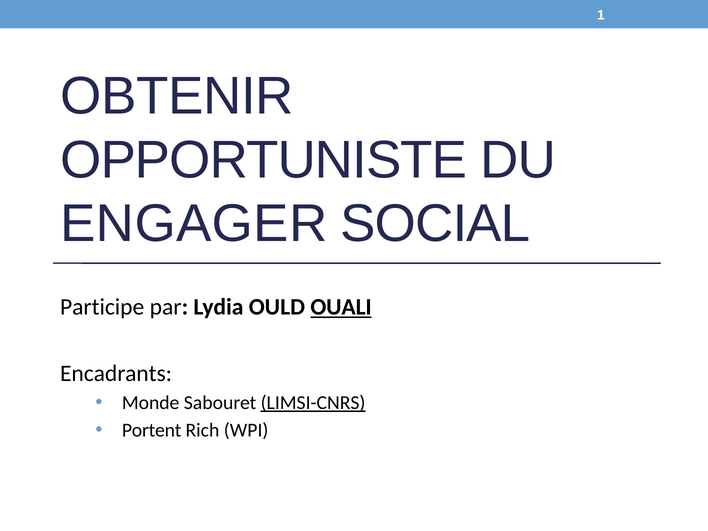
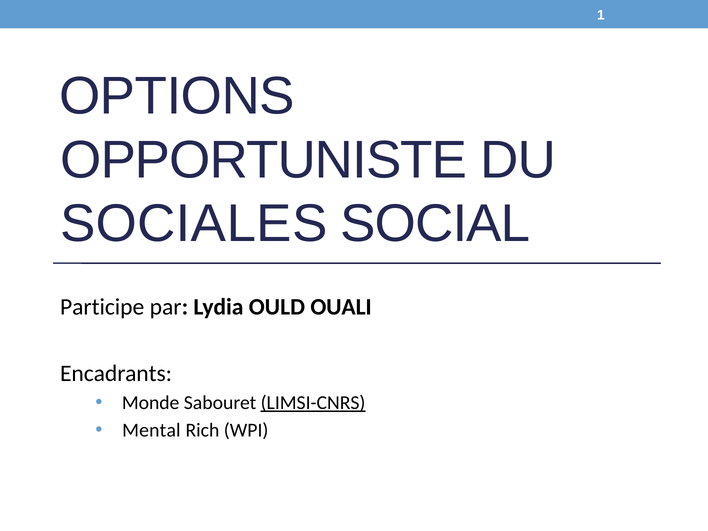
OBTENIR: OBTENIR -> OPTIONS (177, 96)
ENGAGER: ENGAGER -> SOCIALES (194, 224)
OUALI underline: present -> none (341, 307)
Portent: Portent -> Mental (151, 430)
